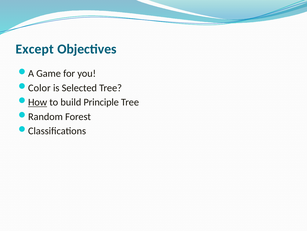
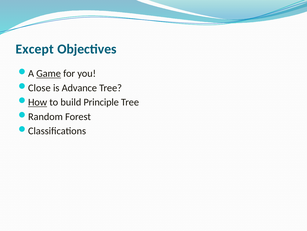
Game underline: none -> present (49, 73)
Color: Color -> Close (39, 88)
Selected: Selected -> Advance (79, 88)
